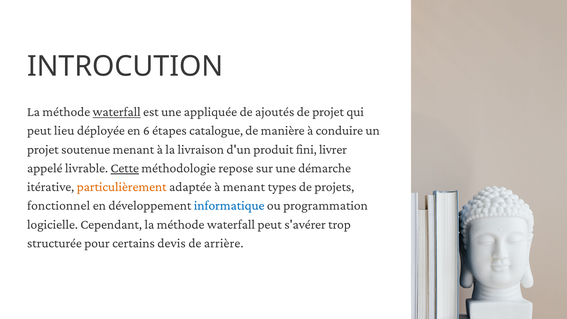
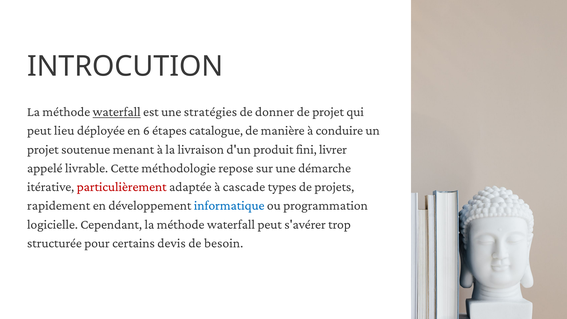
appliquée: appliquée -> stratégies (210, 112)
ajoutés: ajoutés -> donner (275, 112)
Cette underline: present -> none (125, 168)
particulièrement colour: orange -> red (122, 187)
à menant: menant -> cascade (244, 187)
fonctionnel: fonctionnel -> rapidement (59, 206)
arrière: arrière -> besoin (224, 243)
